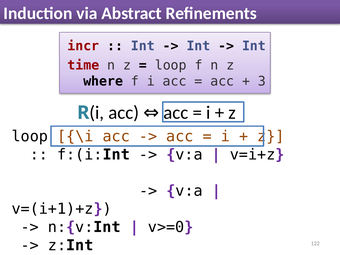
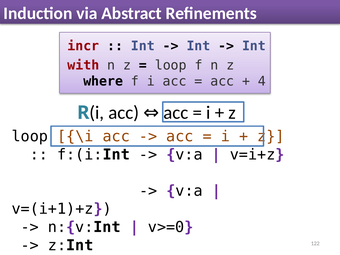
time: time -> with (83, 65)
3: 3 -> 4 (262, 81)
